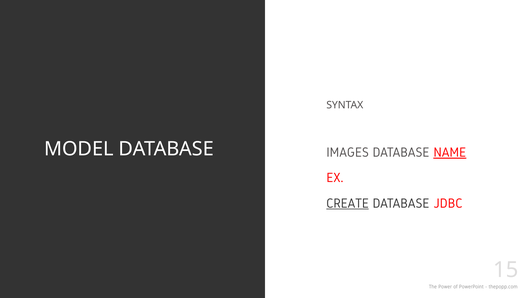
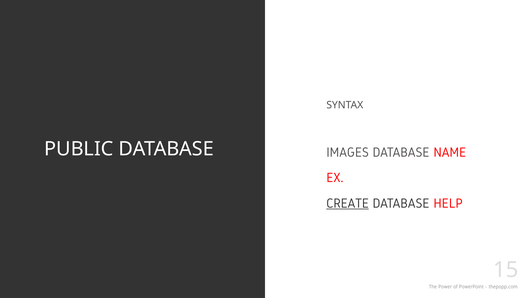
MODEL: MODEL -> PUBLIC (79, 149)
NAME underline: present -> none (450, 152)
JDBC: JDBC -> HELP (448, 203)
